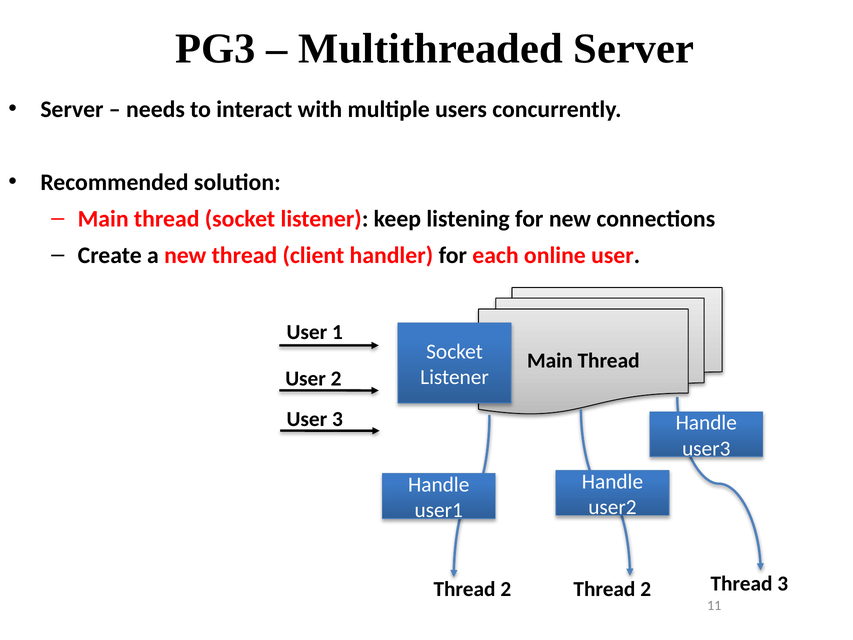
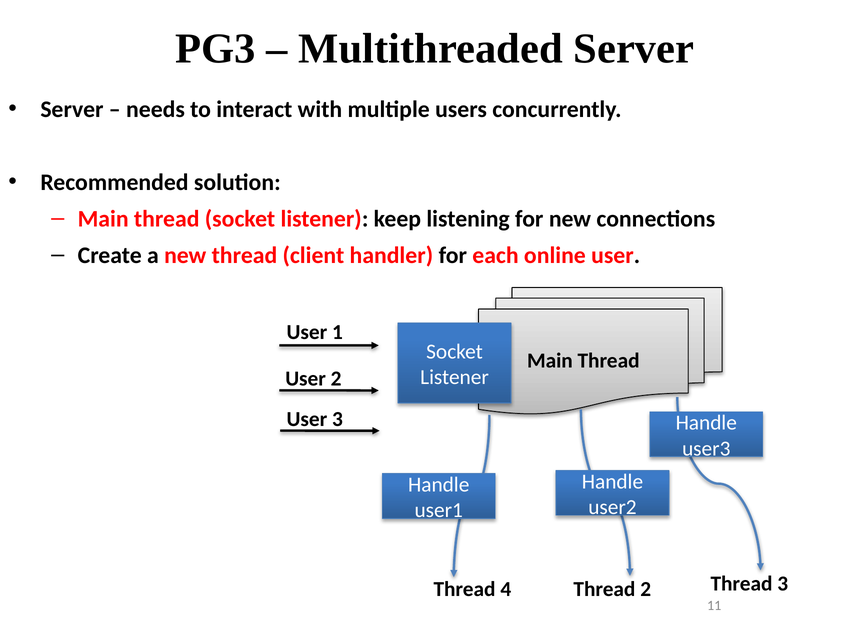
2: 2 -> 4 (506, 589)
